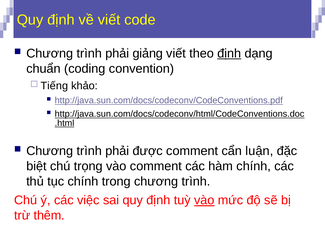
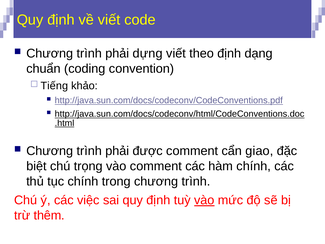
giảng: giảng -> dựng (148, 53)
định underline: present -> none (229, 53)
luận: luận -> giao (259, 151)
